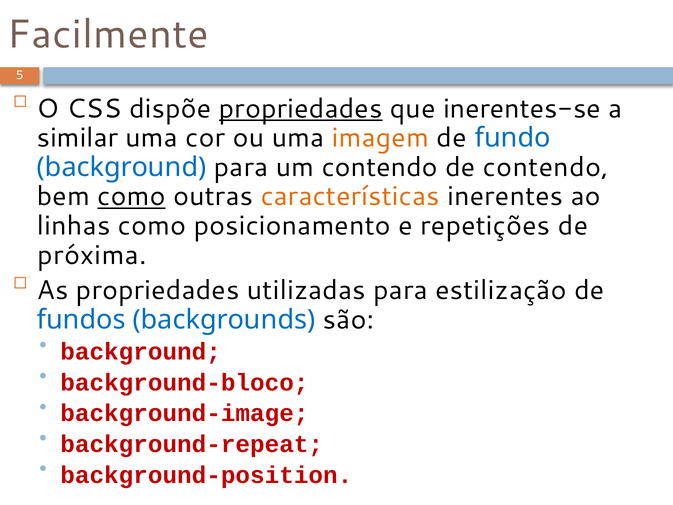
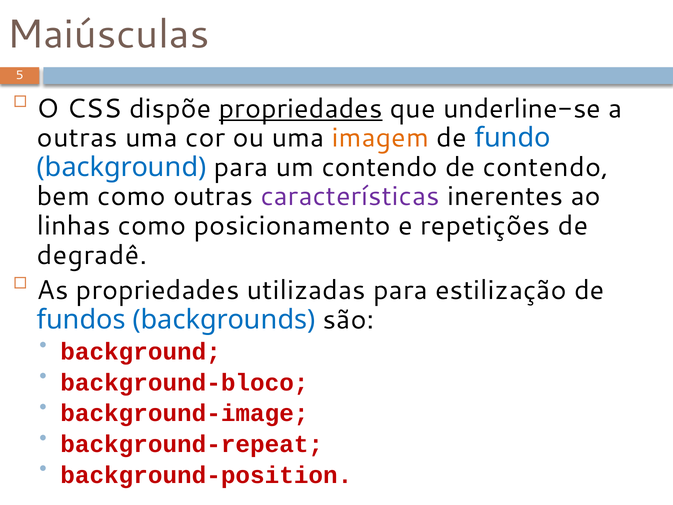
Facilmente: Facilmente -> Maiúsculas (108, 35)
inerentes-se: inerentes-se -> underline-se (522, 109)
similar: similar -> outras (77, 138)
como underline: present -> none (132, 196)
características colour: orange -> purple (350, 196)
próxima: próxima -> degradê (92, 255)
